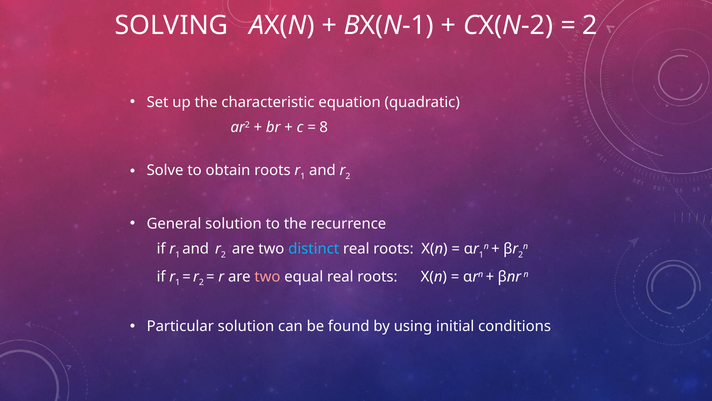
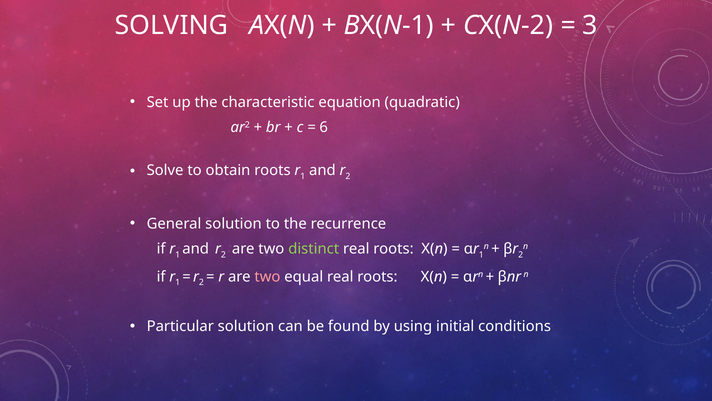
2: 2 -> 3 (590, 26)
8: 8 -> 6 (324, 127)
distinct colour: light blue -> light green (314, 249)
